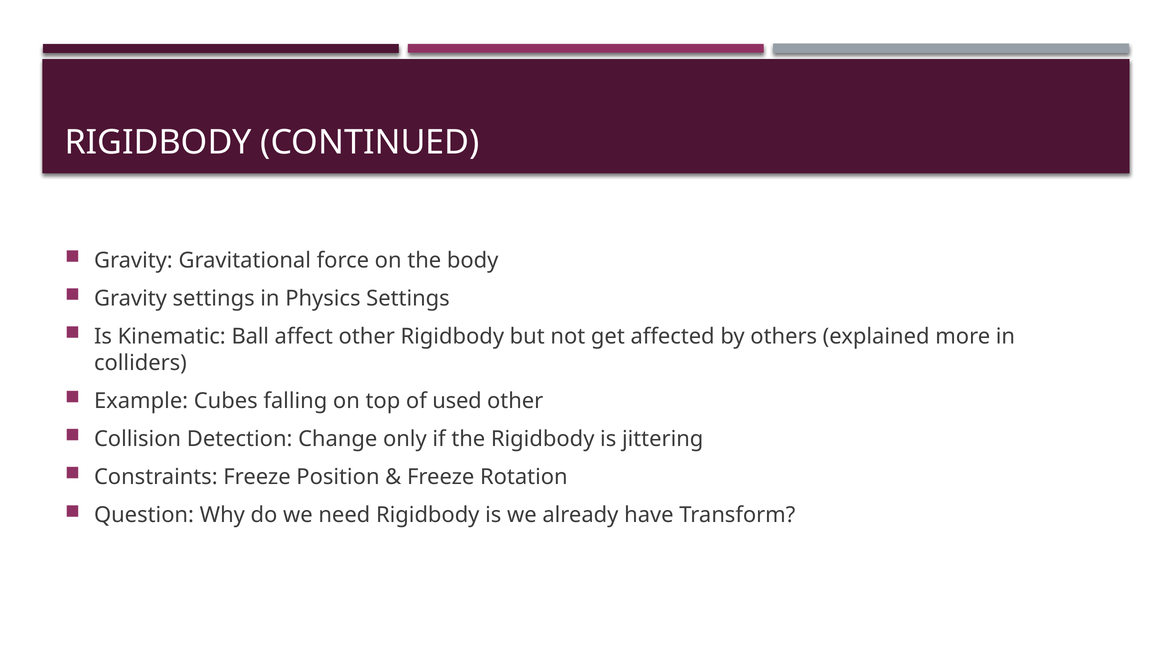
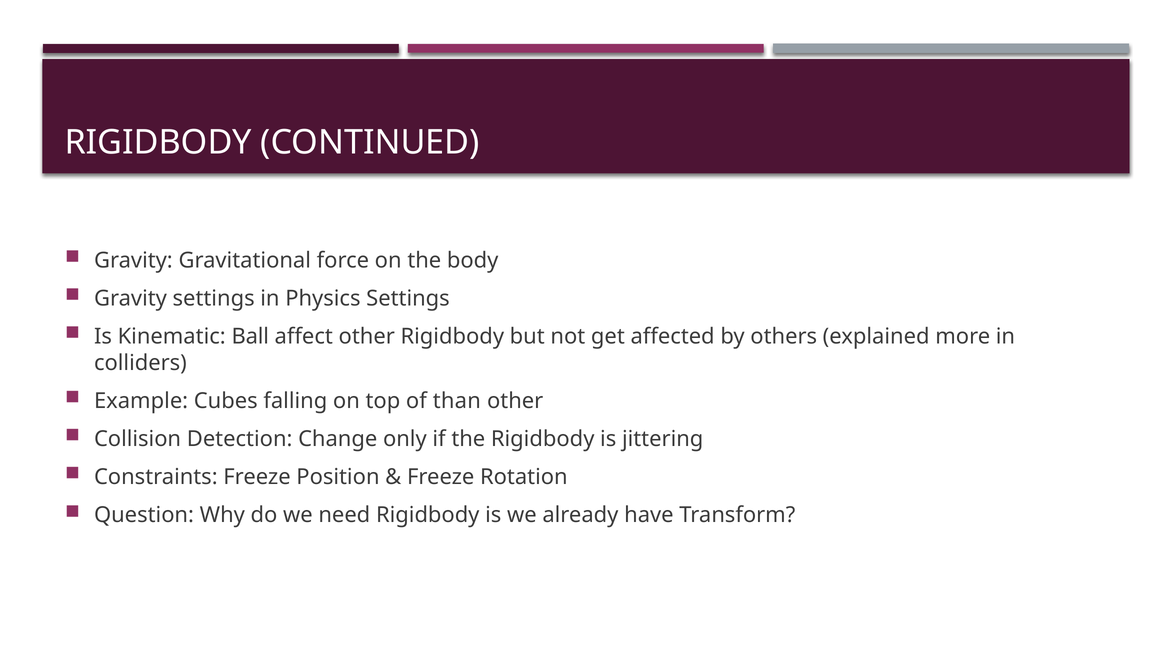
used: used -> than (457, 401)
